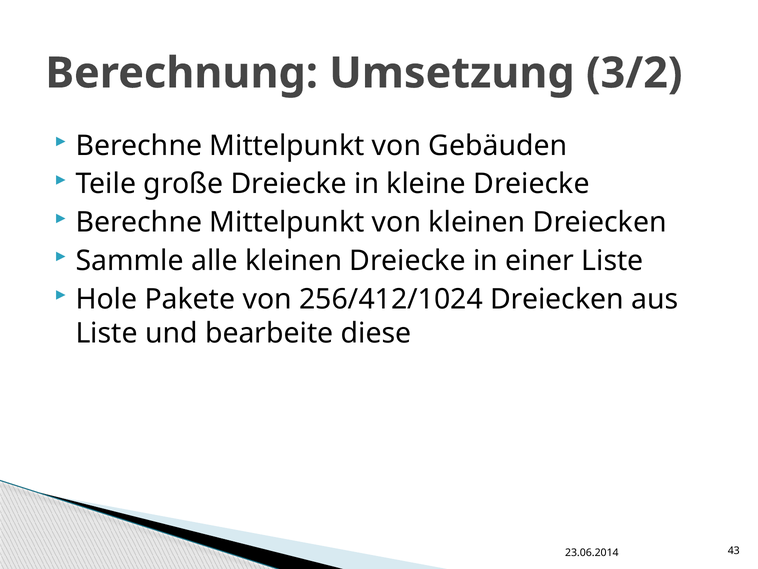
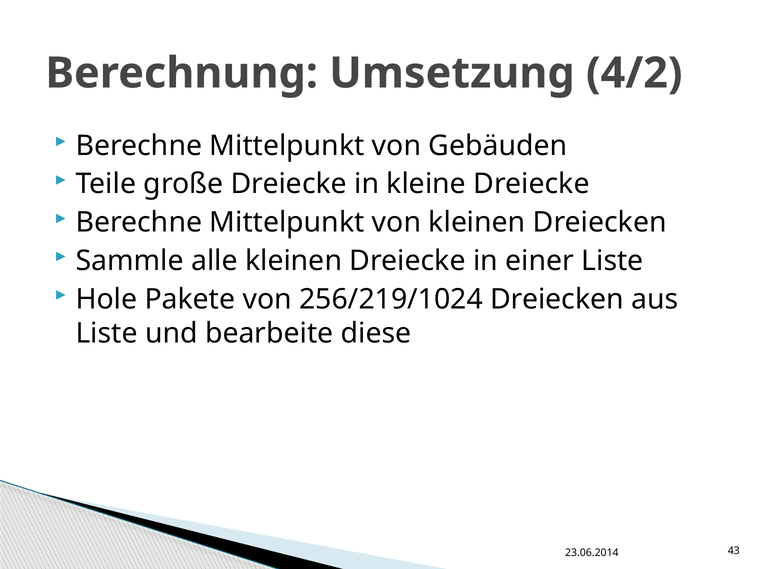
3/2: 3/2 -> 4/2 (634, 73)
256/412/1024: 256/412/1024 -> 256/219/1024 (391, 299)
